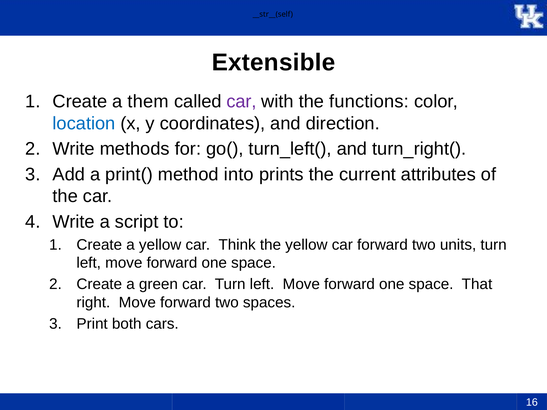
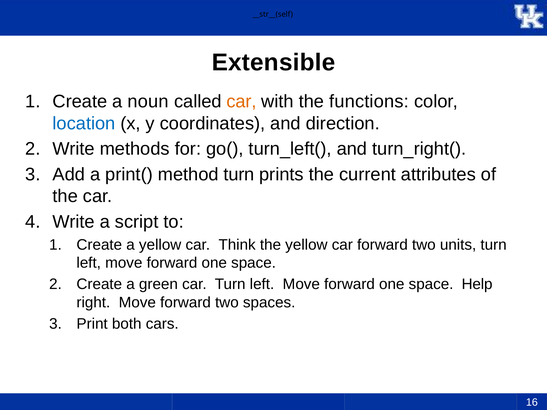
them: them -> noun (148, 102)
car colour: purple -> orange (242, 102)
method into: into -> turn (239, 175)
That: That -> Help (477, 284)
